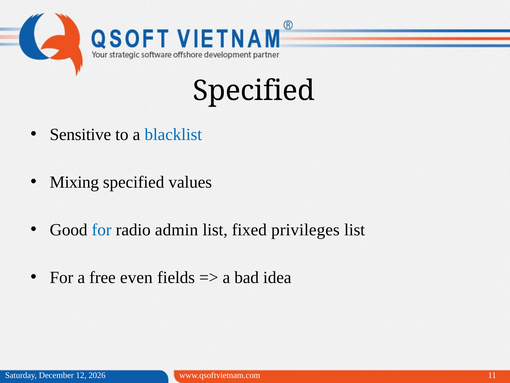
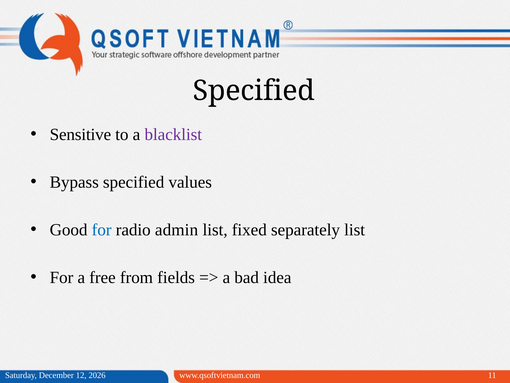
blacklist colour: blue -> purple (173, 134)
Mixing: Mixing -> Bypass (74, 182)
privileges: privileges -> separately (306, 230)
even: even -> from (136, 277)
